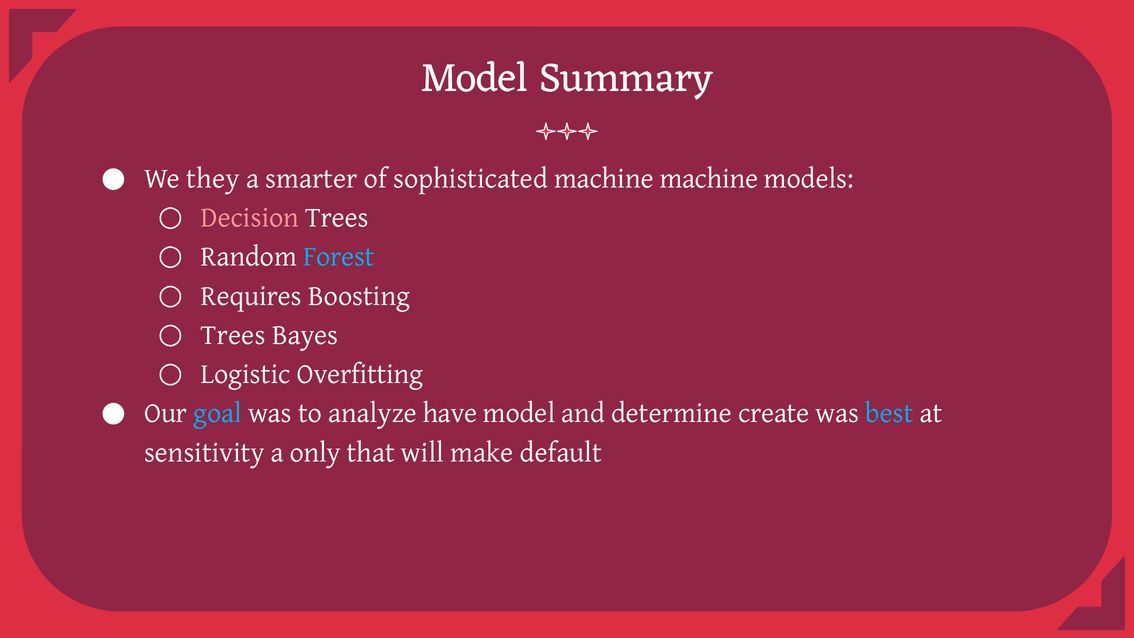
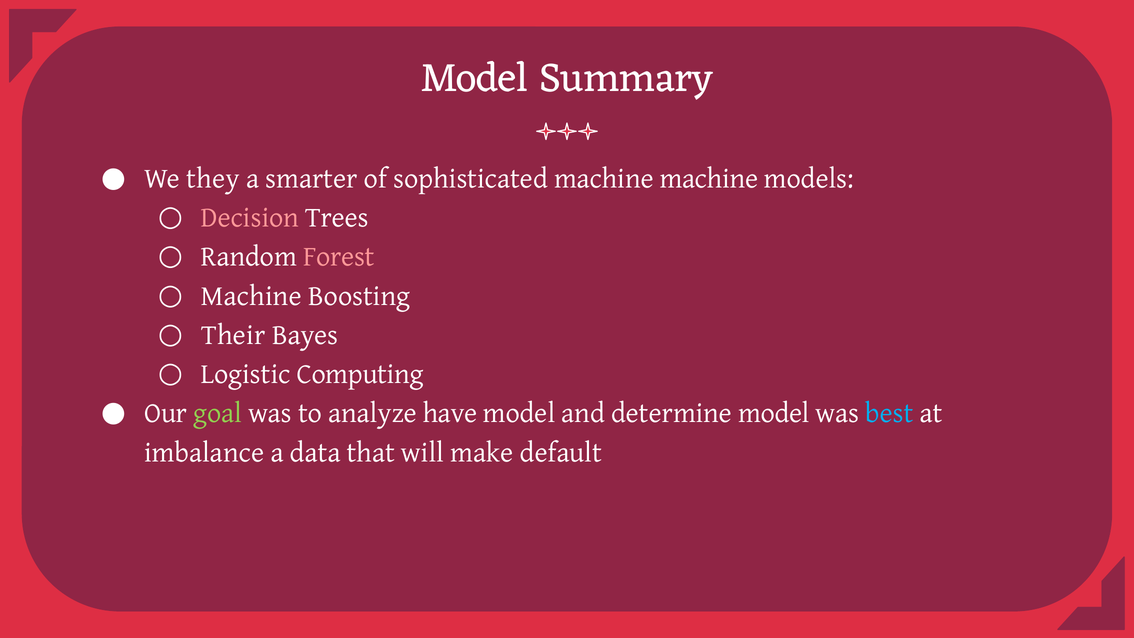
Forest colour: light blue -> pink (339, 257)
Requires: Requires -> Machine (251, 296)
Trees: Trees -> Their (233, 335)
Overfitting: Overfitting -> Computing (360, 374)
goal colour: light blue -> light green (218, 413)
determine create: create -> model (774, 413)
sensitivity: sensitivity -> imbalance (204, 452)
only: only -> data (315, 452)
